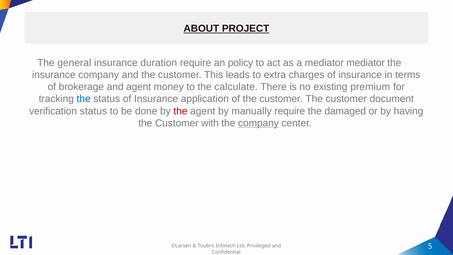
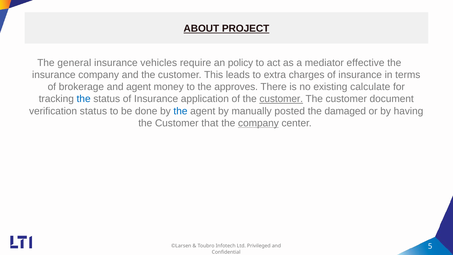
duration: duration -> vehicles (159, 63)
mediator mediator: mediator -> effective (366, 63)
calculate: calculate -> approves (236, 87)
premium: premium -> calculate (370, 87)
customer underline: none -> present (281, 99)
the colour: red -> blue (180, 111)
manually require: require -> posted (290, 111)
with: with -> that (210, 123)
